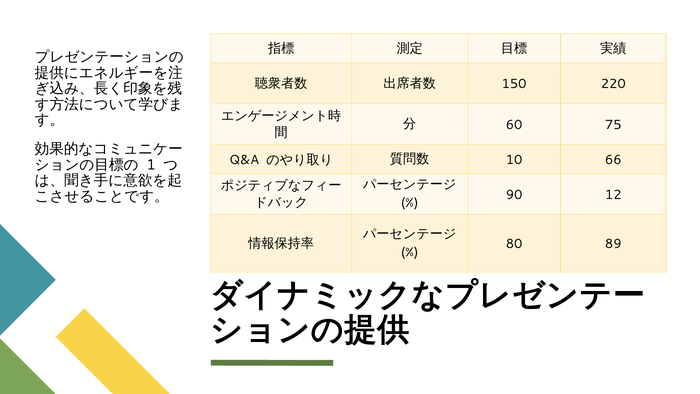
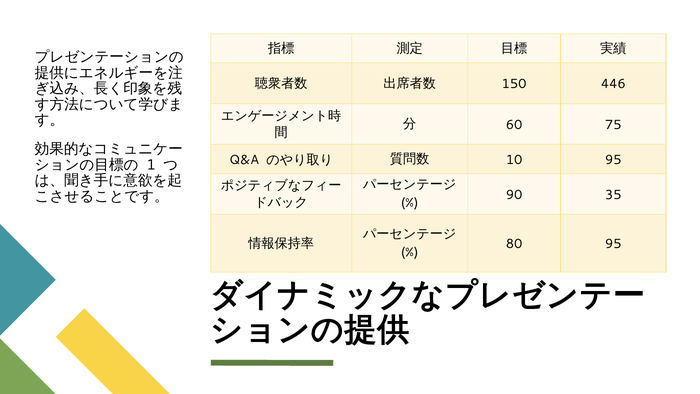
220: 220 -> 446 (613, 84)
10 66: 66 -> 95 (613, 160)
12: 12 -> 35 (613, 195)
80 89: 89 -> 95 (613, 244)
